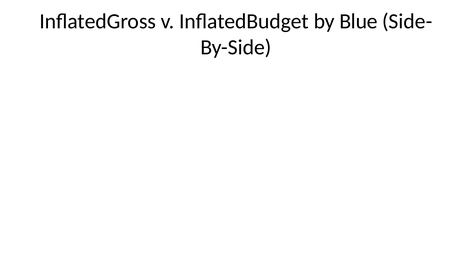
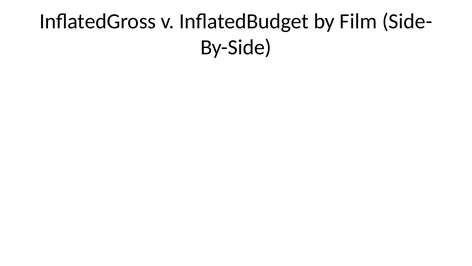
Blue: Blue -> Film (358, 21)
